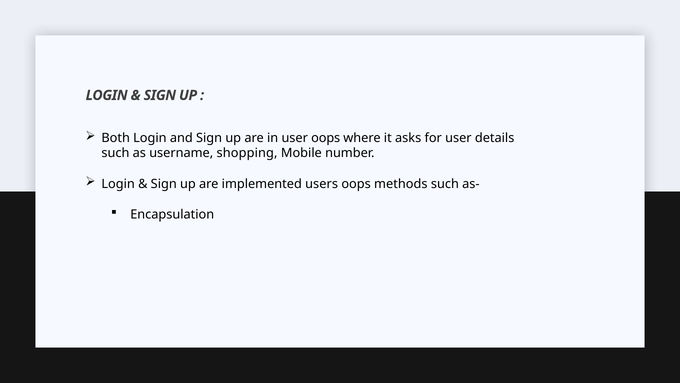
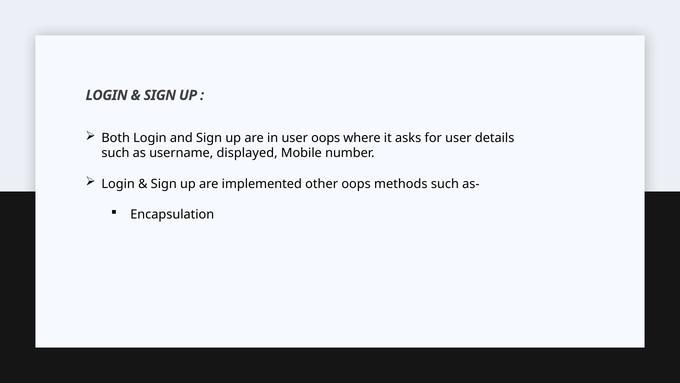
shopping: shopping -> displayed (247, 153)
users: users -> other (322, 184)
